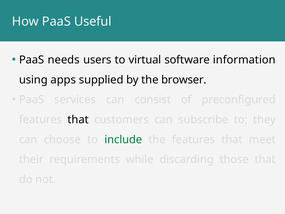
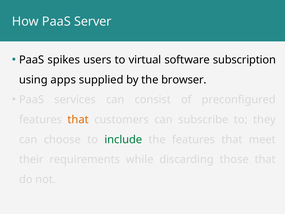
Useful: Useful -> Server (93, 22)
needs: needs -> spikes (64, 60)
information: information -> subscription (244, 60)
that colour: black -> orange (78, 120)
